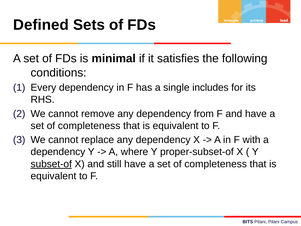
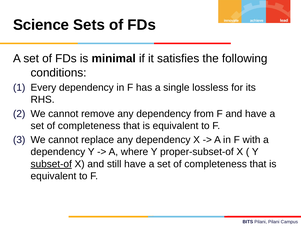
Defined: Defined -> Science (41, 25)
includes: includes -> lossless (210, 88)
